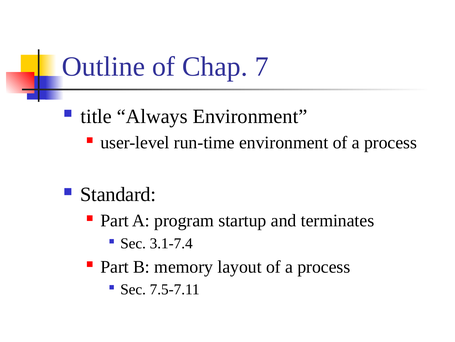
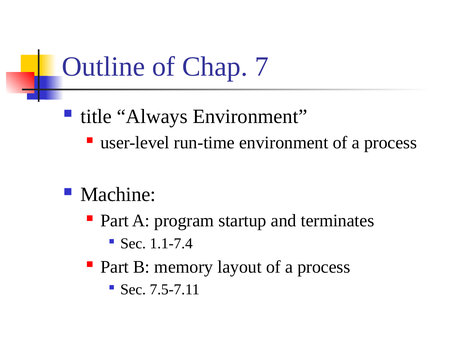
Standard: Standard -> Machine (118, 194)
3.1-7.4: 3.1-7.4 -> 1.1-7.4 (171, 243)
